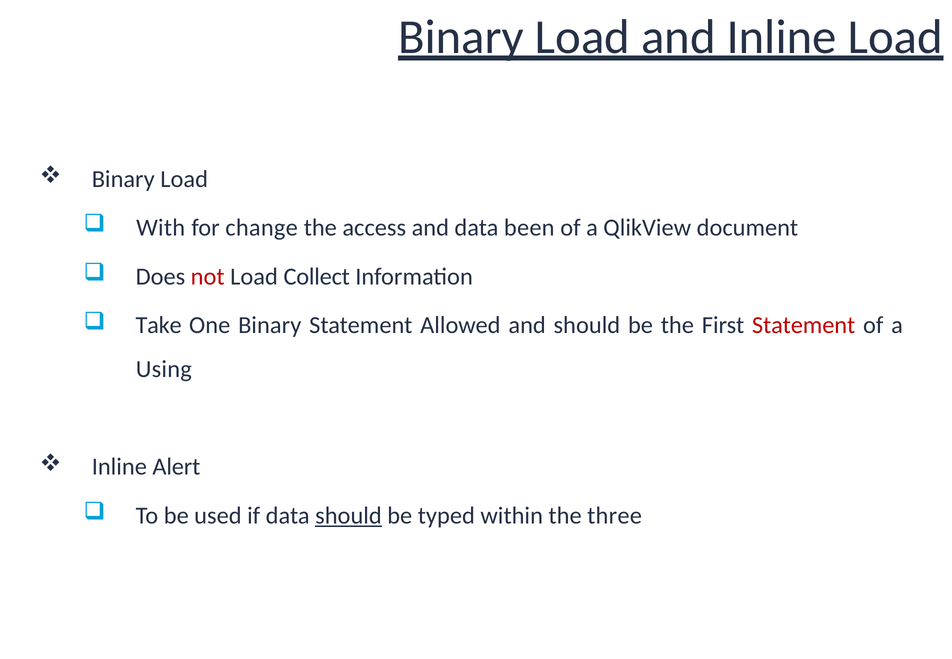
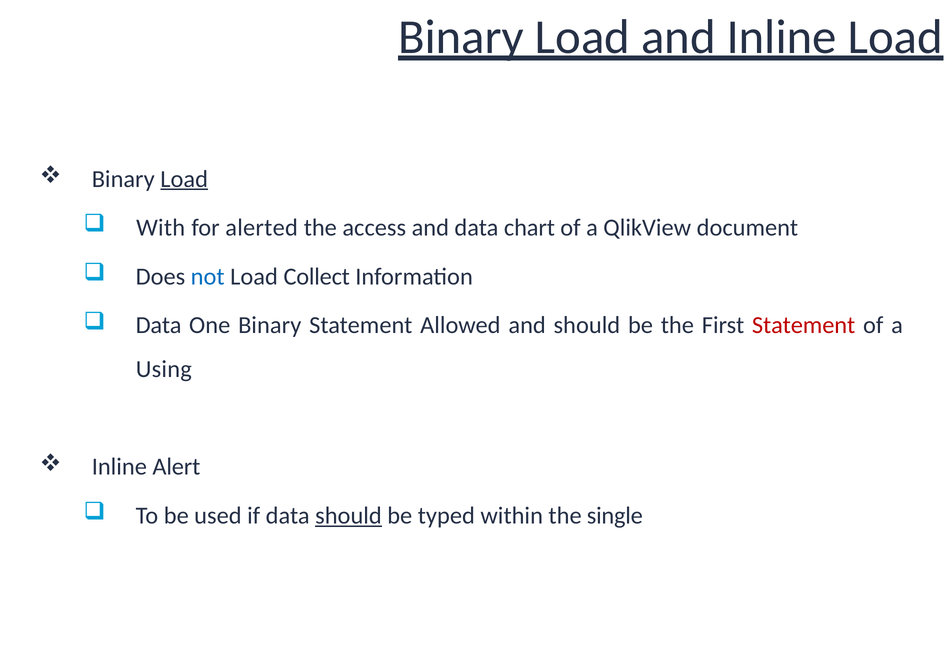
Load underline: none -> present (184, 179)
change: change -> alerted (262, 228)
been: been -> chart (529, 228)
not colour: red -> blue (208, 277)
Take: Take -> Data (159, 325)
three: three -> single (615, 516)
